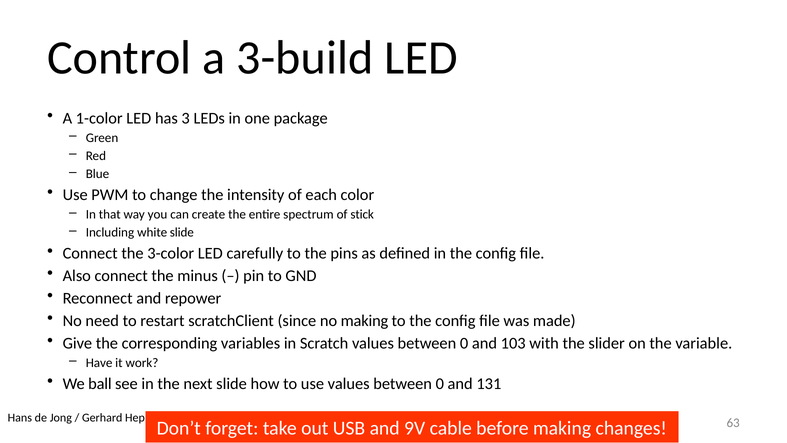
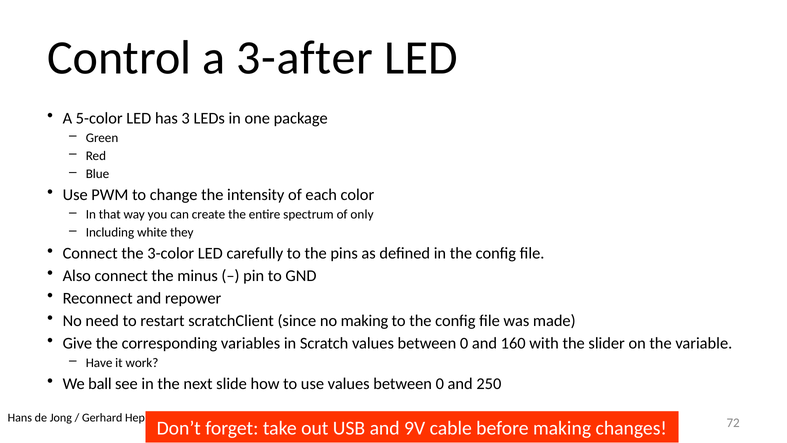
3-build: 3-build -> 3-after (305, 58)
1-color: 1-color -> 5-color (99, 118)
stick: stick -> only (362, 214)
white slide: slide -> they (182, 232)
103: 103 -> 160 (513, 343)
131: 131 -> 250 (489, 384)
63: 63 -> 72 (733, 423)
